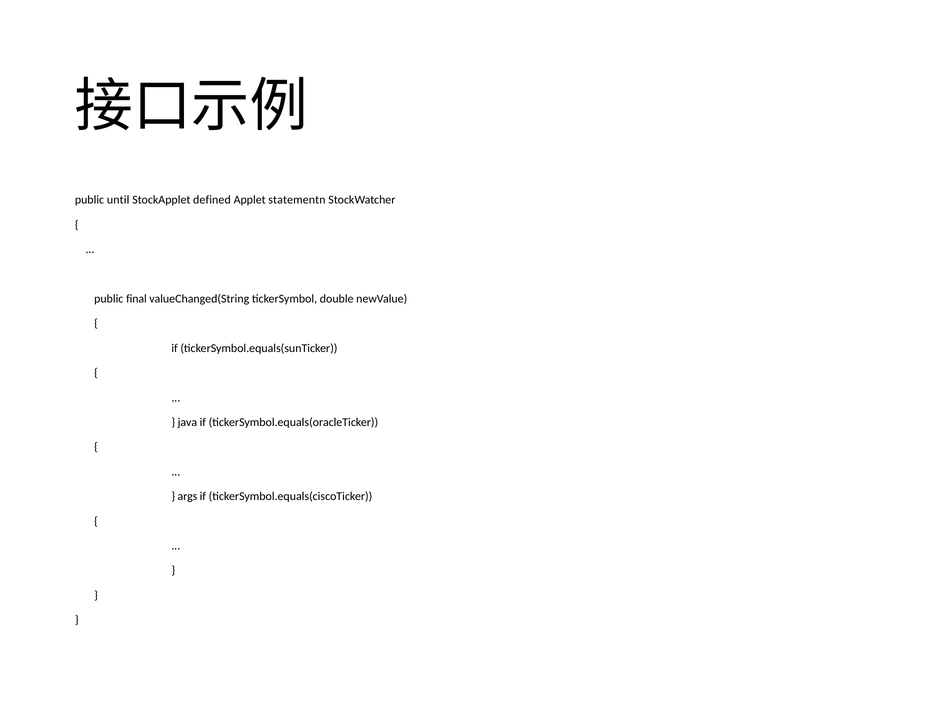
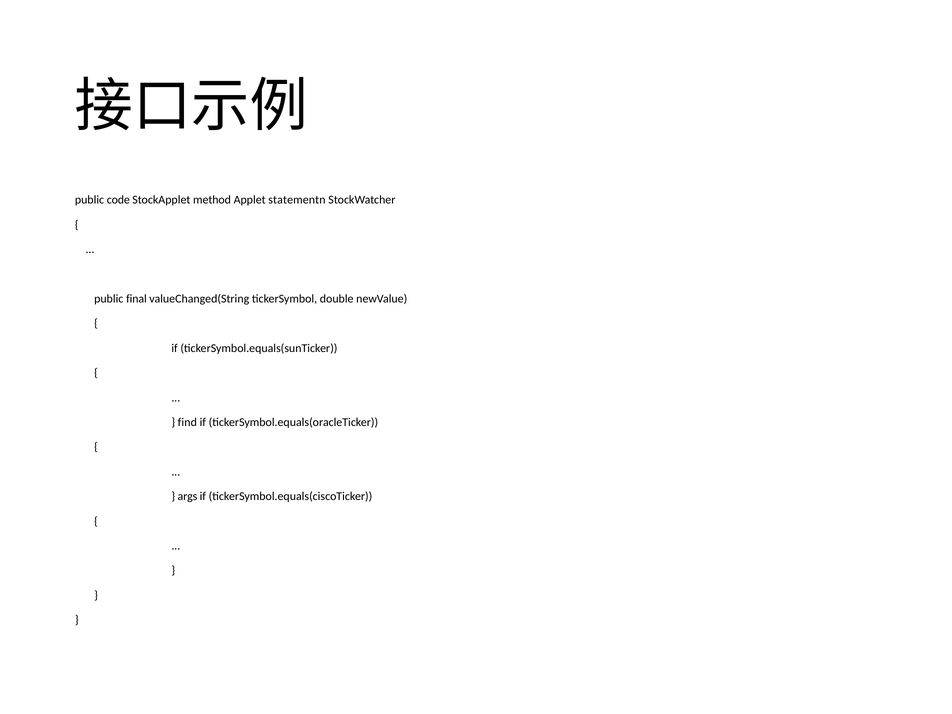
until: until -> code (118, 200)
defined: defined -> method (212, 200)
java: java -> find (187, 422)
